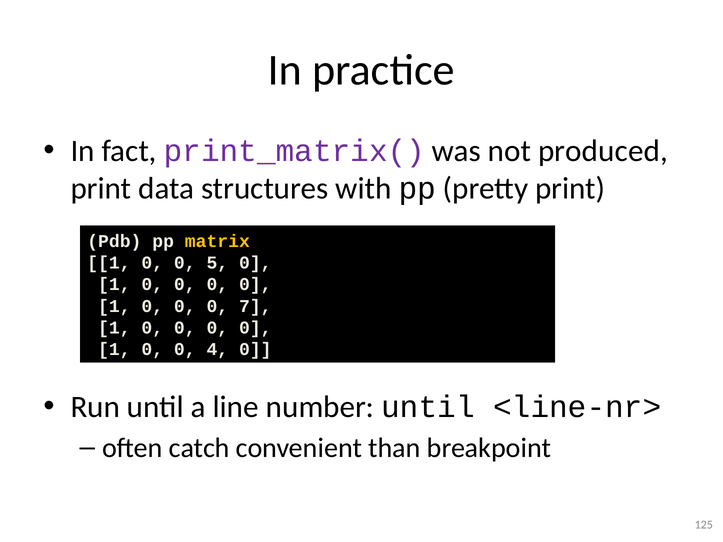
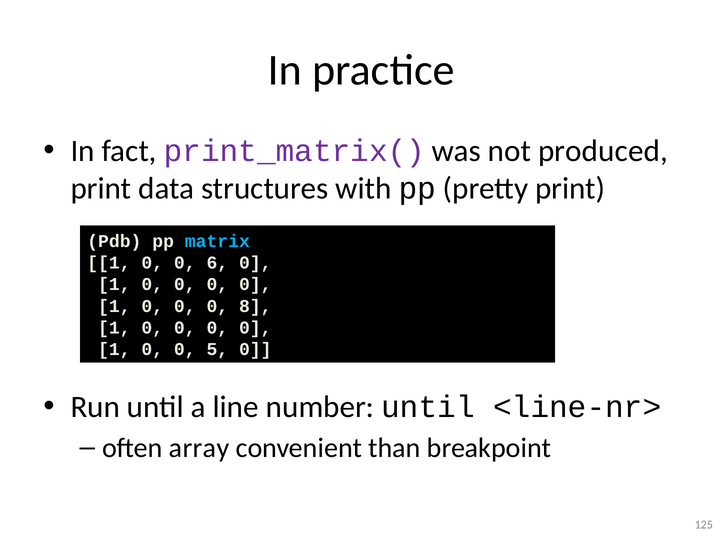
matrix colour: yellow -> light blue (217, 241)
5: 5 -> 6 (217, 263)
7: 7 -> 8 (255, 306)
4: 4 -> 5 (217, 350)
catch: catch -> array (199, 448)
